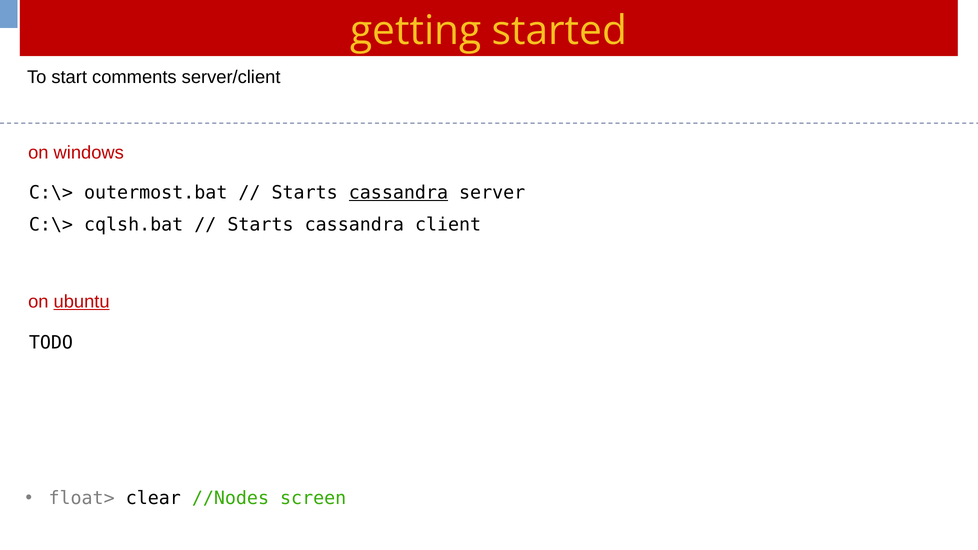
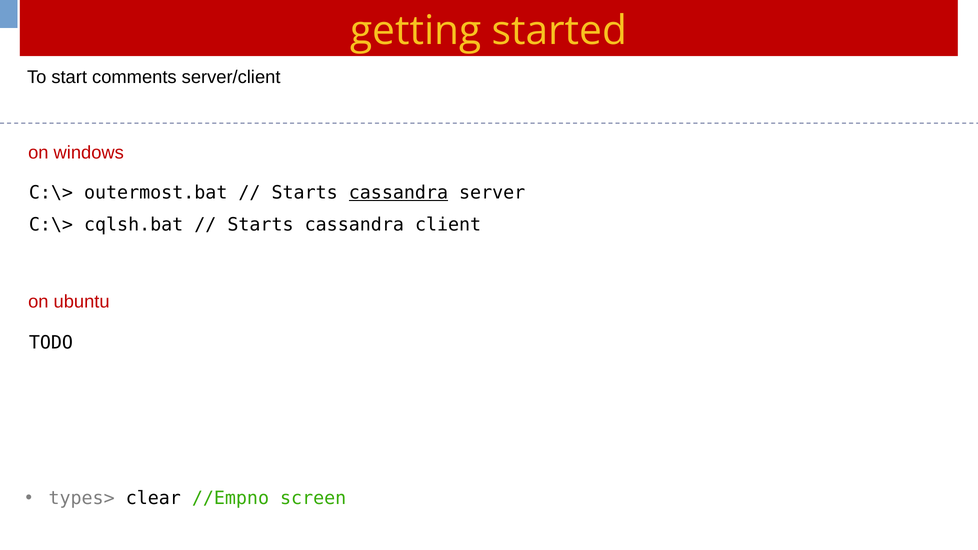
ubuntu underline: present -> none (82, 302)
float>: float> -> types> (82, 498)
//Nodes: //Nodes -> //Empno (230, 498)
